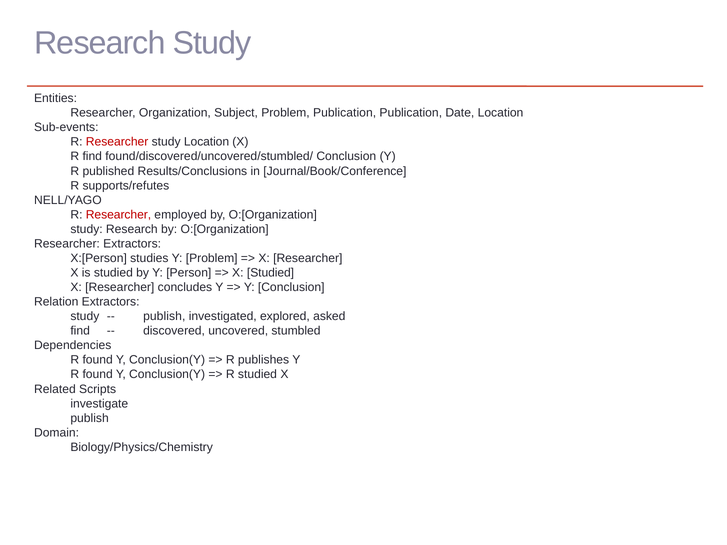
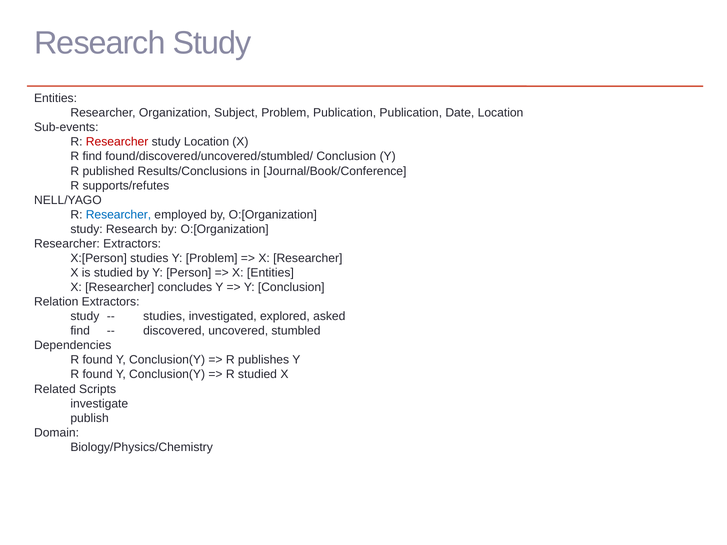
Researcher colour: red -> blue (118, 215)
X Studied: Studied -> Entities (270, 273)
publish: publish -> studies (164, 316)
